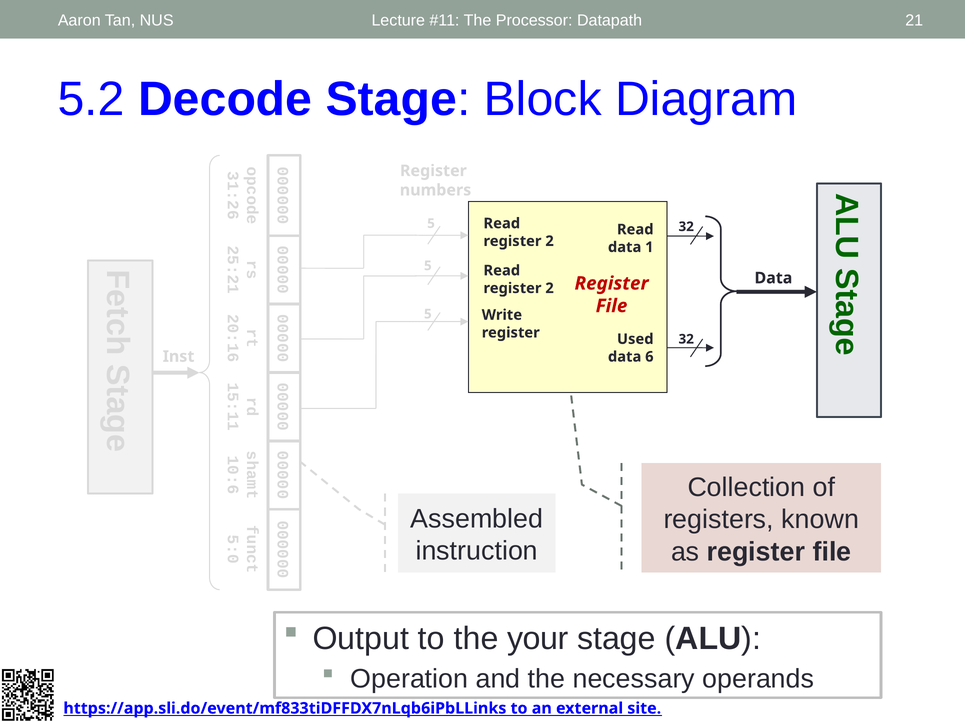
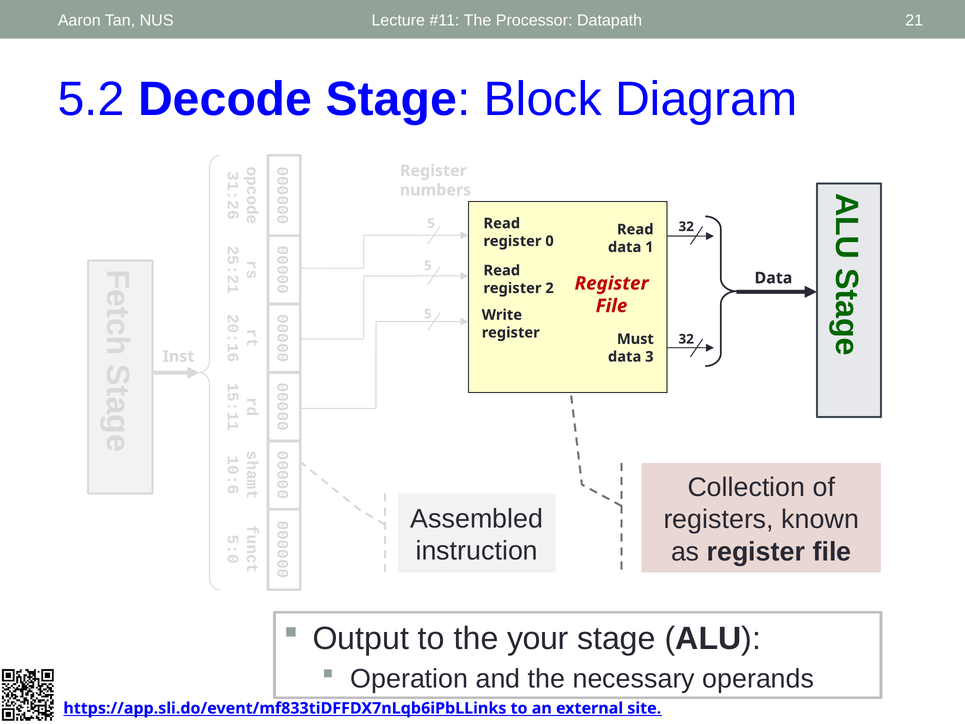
2: 2 -> 0 (550, 241)
Used: Used -> Must (635, 339)
data 6: 6 -> 3 (649, 357)
